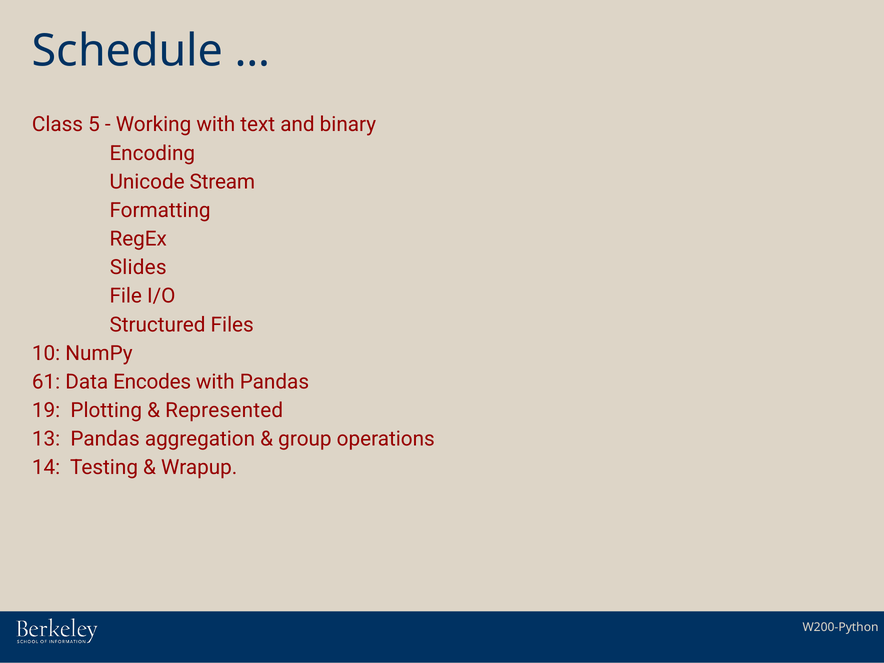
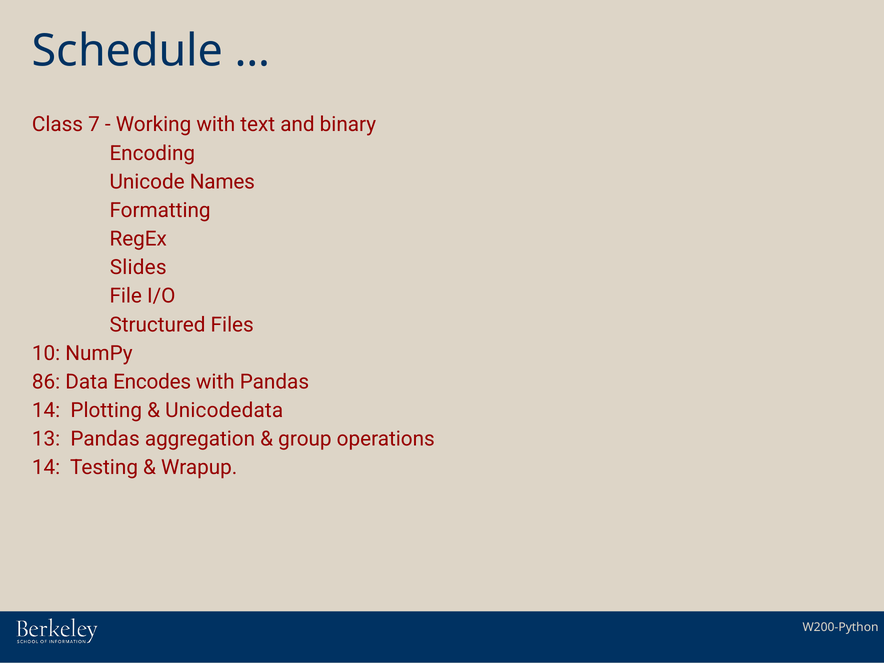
5: 5 -> 7 (94, 125)
Stream: Stream -> Names (222, 182)
61: 61 -> 86 (46, 382)
19: 19 -> 14 (46, 410)
Represented: Represented -> Unicodedata (224, 410)
